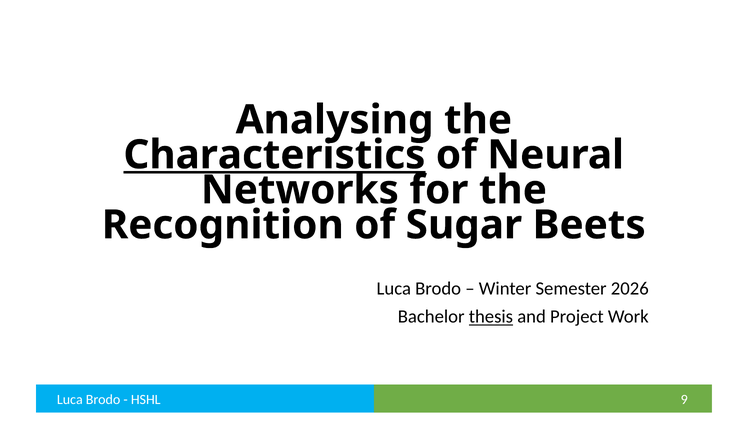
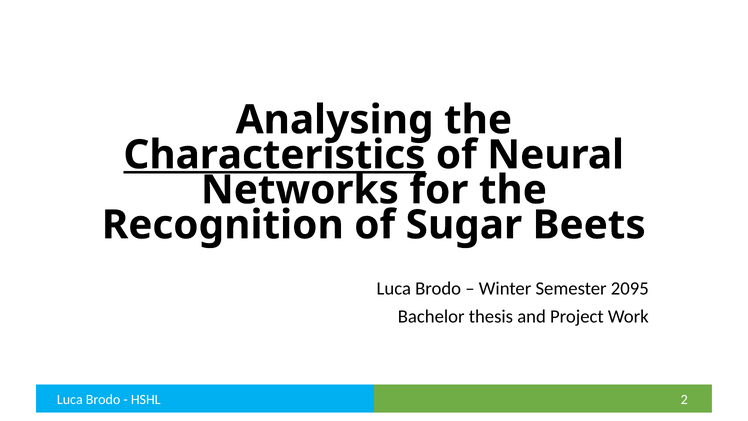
2026: 2026 -> 2095 (630, 289)
thesis underline: present -> none (491, 317)
9: 9 -> 2 (684, 399)
